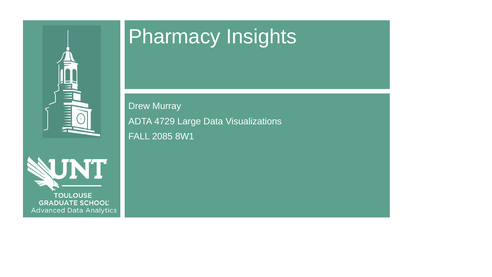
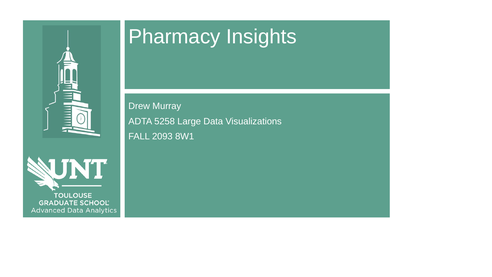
4729: 4729 -> 5258 (165, 121)
2085: 2085 -> 2093 (162, 136)
